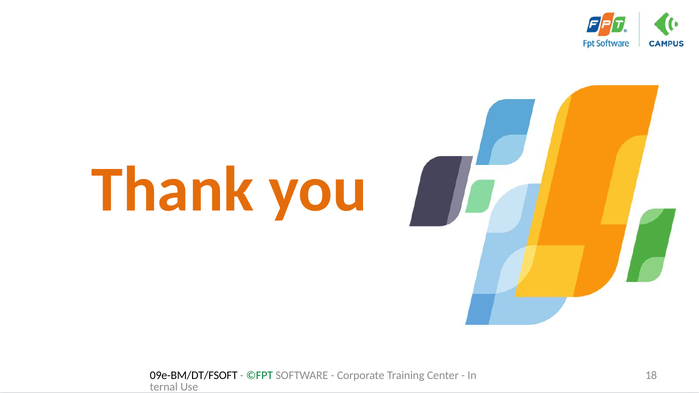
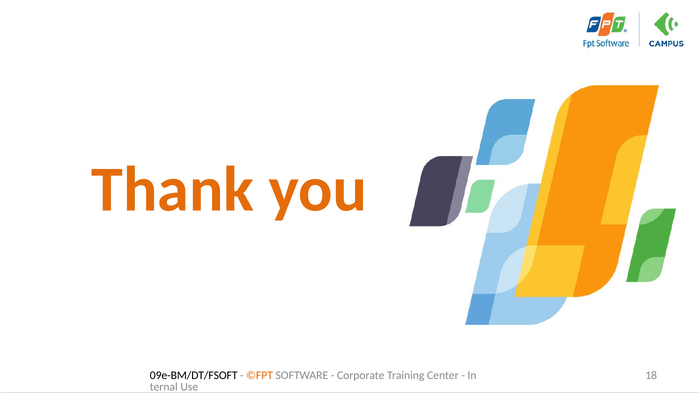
©FPT colour: green -> orange (260, 376)
